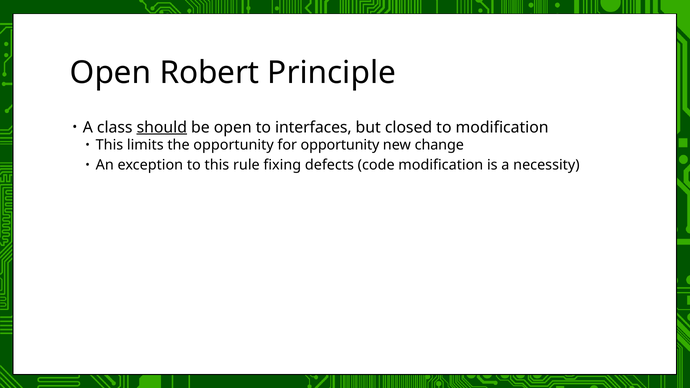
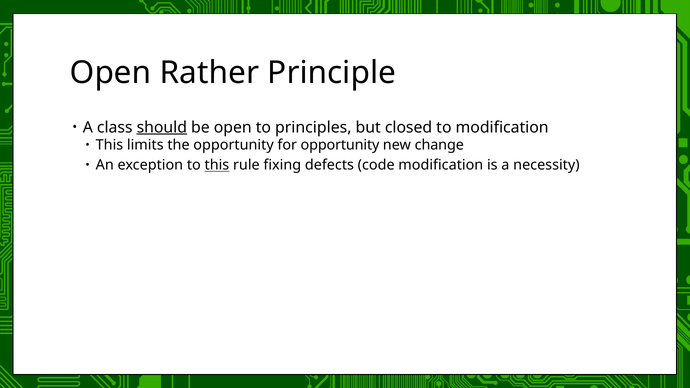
Robert: Robert -> Rather (209, 73)
interfaces: interfaces -> principles (313, 127)
this underline: none -> present (217, 165)
